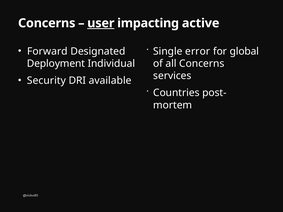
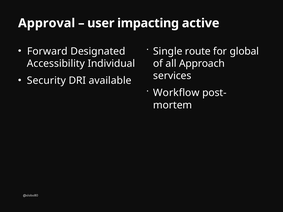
Concerns: Concerns -> Approval (47, 23)
user underline: present -> none (101, 23)
error: error -> route (198, 51)
Deployment: Deployment -> Accessibility (56, 64)
all Concerns: Concerns -> Approach (202, 64)
Countries: Countries -> Workflow (176, 93)
